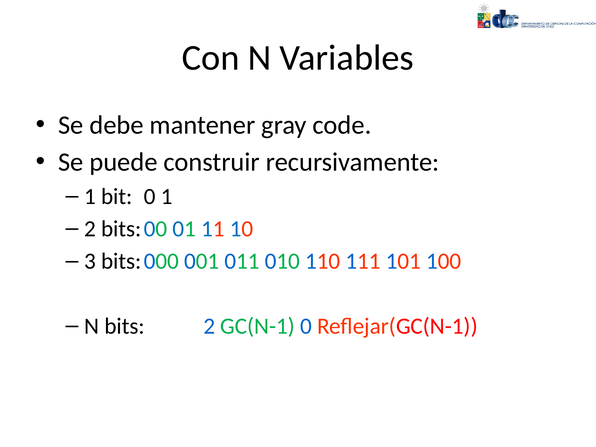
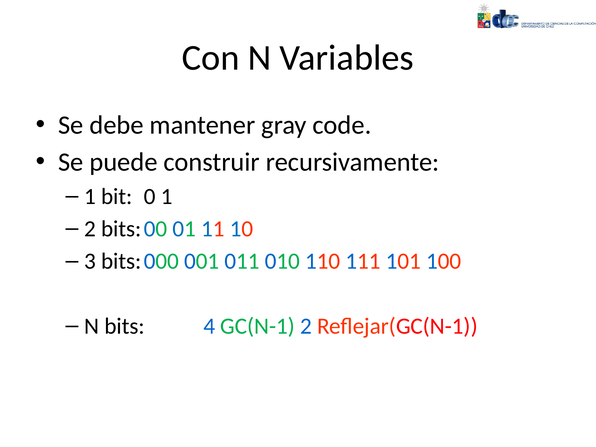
bits 2: 2 -> 4 (209, 326)
GC(N-1 0: 0 -> 2 (306, 326)
